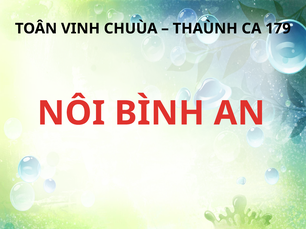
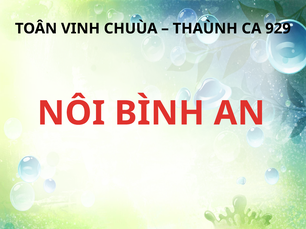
179: 179 -> 929 (278, 29)
